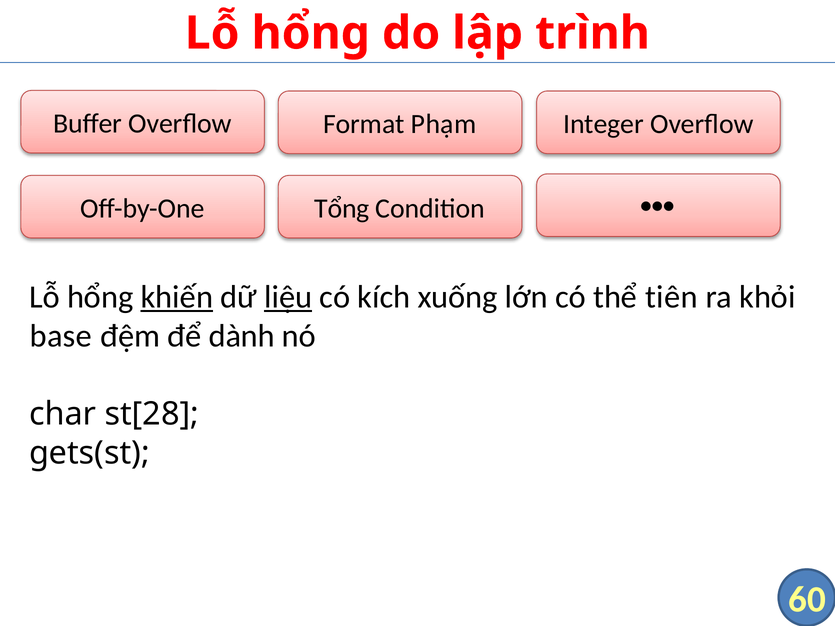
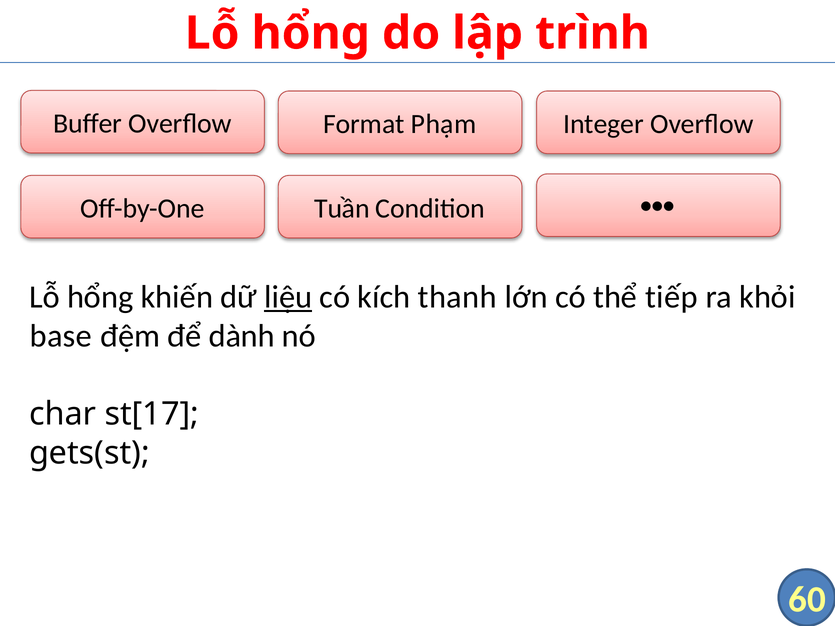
Tổng: Tổng -> Tuần (342, 209)
khiến underline: present -> none (177, 297)
xuống: xuống -> thanh (457, 297)
tiên: tiên -> tiếp (671, 297)
st[28: st[28 -> st[17 (152, 414)
